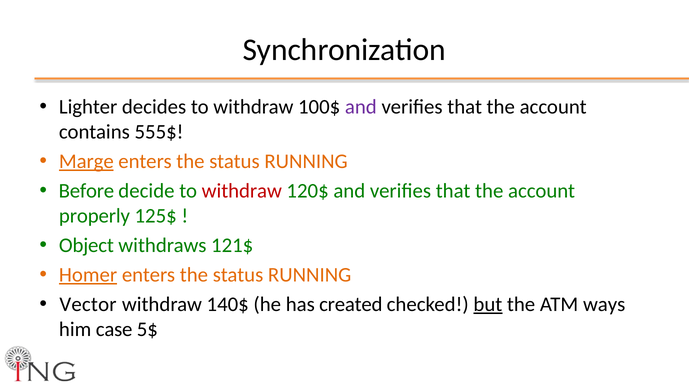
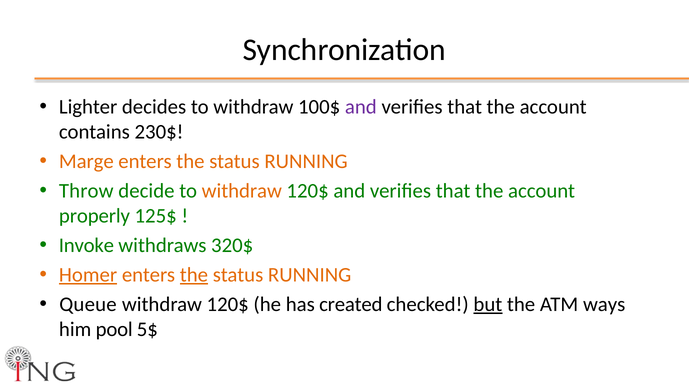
555$: 555$ -> 230$ (159, 132)
Marge underline: present -> none (86, 162)
Before: Before -> Throw (86, 191)
withdraw colour: red -> orange (242, 191)
Object: Object -> Invoke (86, 246)
121$: 121$ -> 320$ (232, 246)
the underline: none -> present (194, 275)
Vector: Vector -> Queue (88, 305)
140$: 140$ -> 120$ (228, 305)
case: case -> pool (114, 330)
